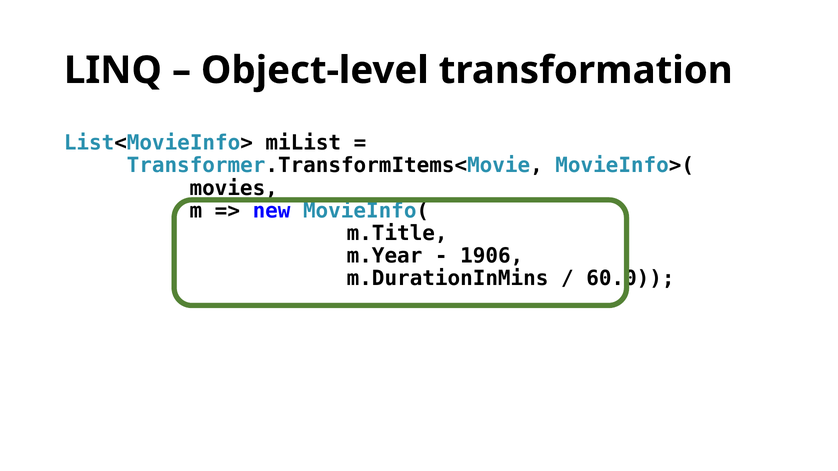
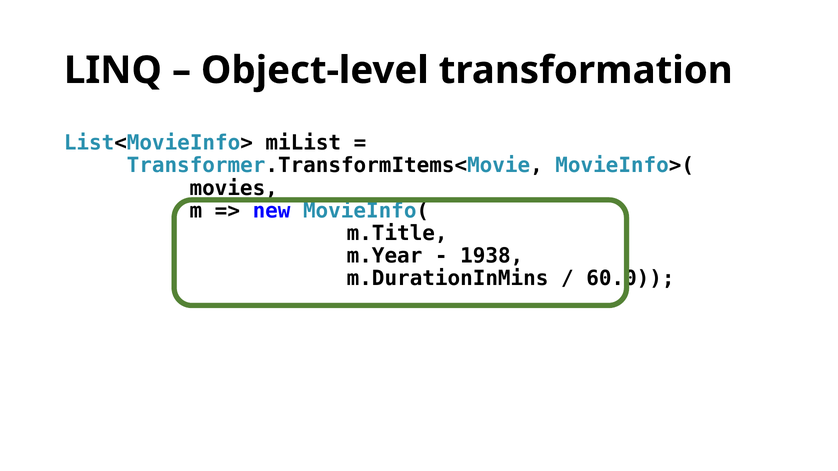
1906: 1906 -> 1938 (492, 256)
